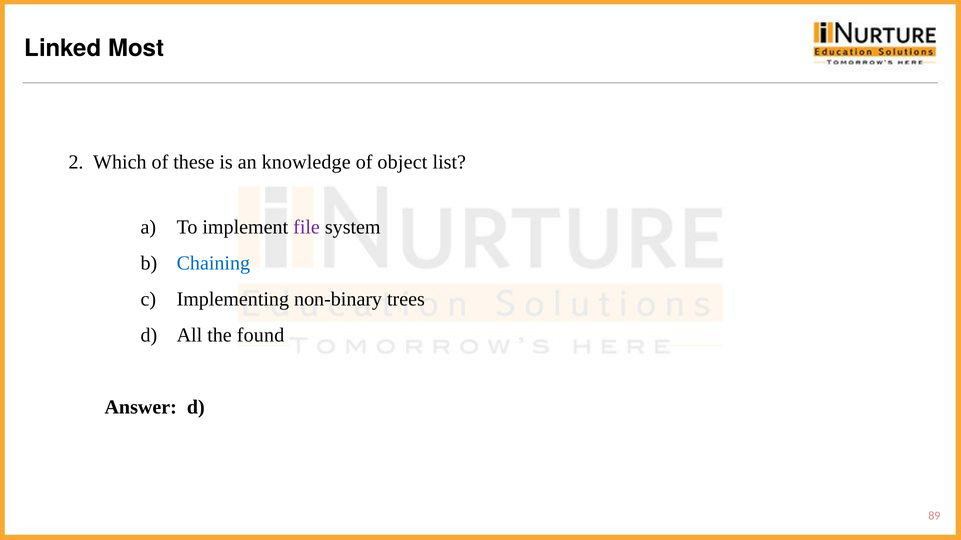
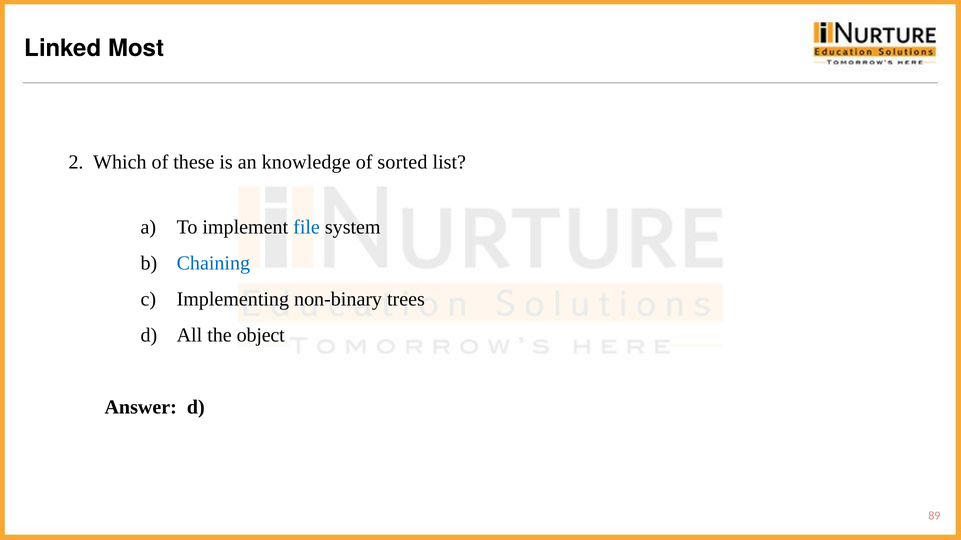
object: object -> sorted (402, 163)
file colour: purple -> blue (307, 227)
found: found -> object (261, 335)
